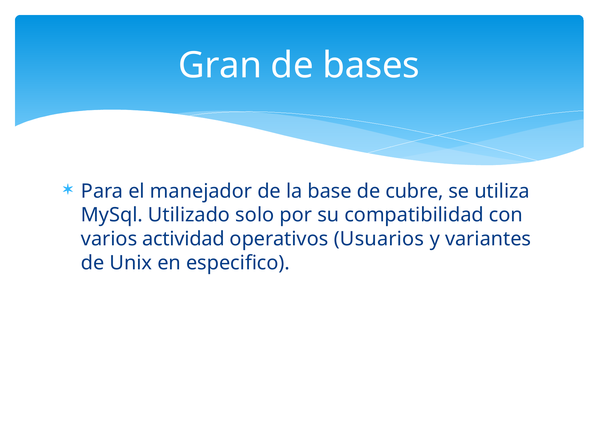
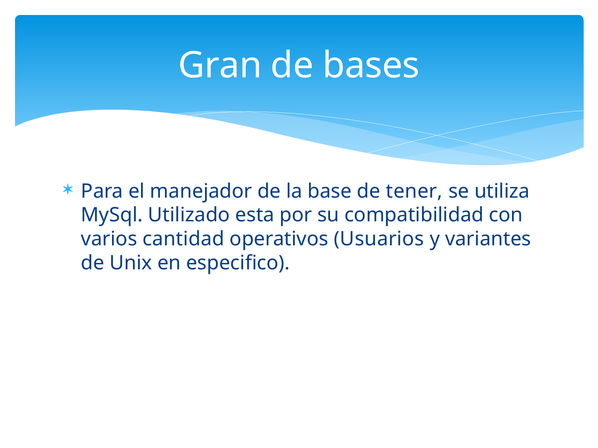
cubre: cubre -> tener (414, 191)
solo: solo -> esta (255, 215)
actividad: actividad -> cantidad (183, 239)
